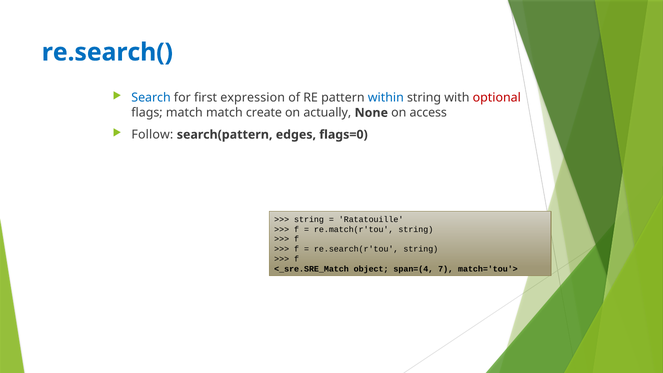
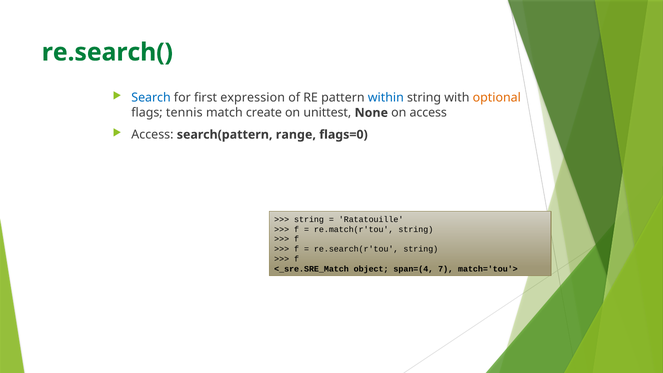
re.search( colour: blue -> green (107, 52)
optional colour: red -> orange (497, 98)
flags match: match -> tennis (184, 113)
actually: actually -> unittest (327, 113)
Follow: Follow -> Access (152, 135)
edges: edges -> range (296, 135)
